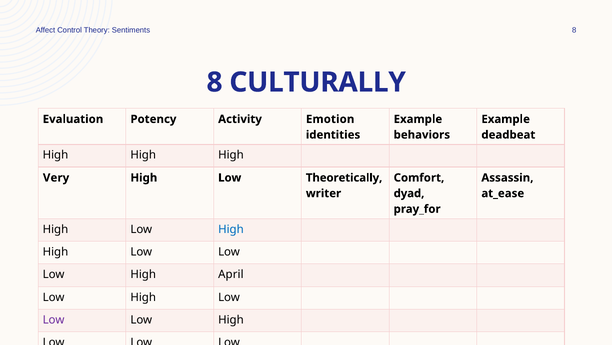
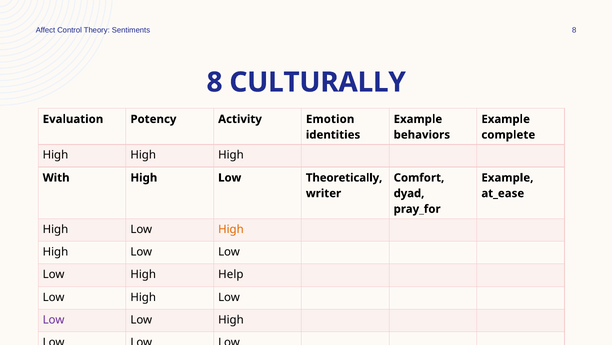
deadbeat: deadbeat -> complete (508, 135)
Very: Very -> With (56, 177)
Assassin: Assassin -> Example (507, 177)
High colour: blue -> orange (231, 229)
April: April -> Help (231, 274)
